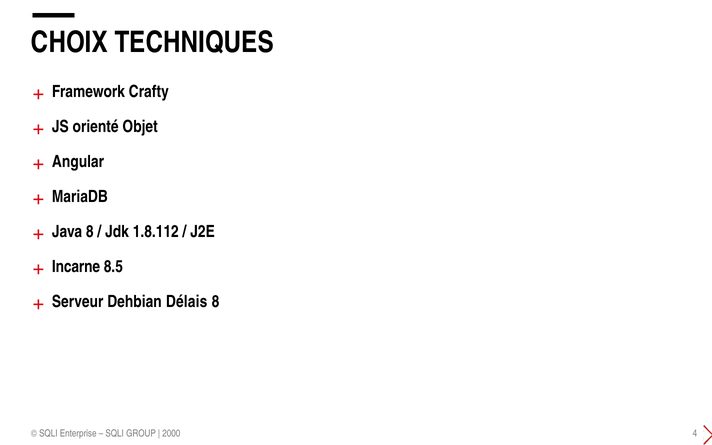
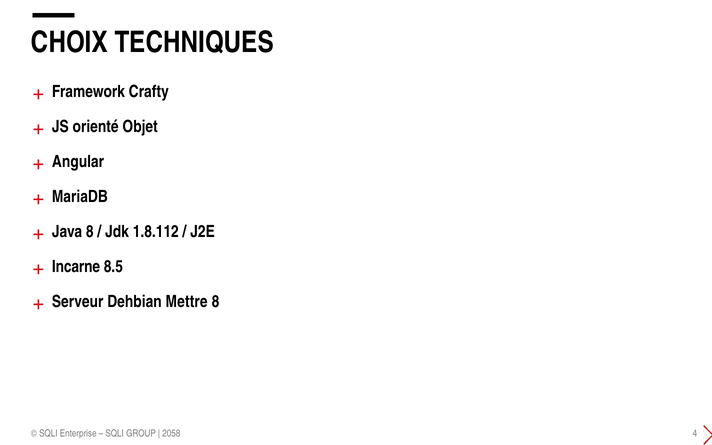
Délais: Délais -> Mettre (187, 302)
2000: 2000 -> 2058 (171, 433)
